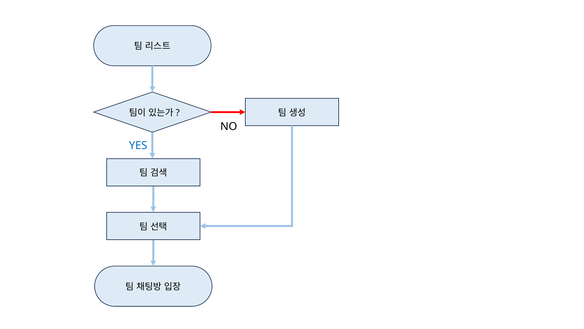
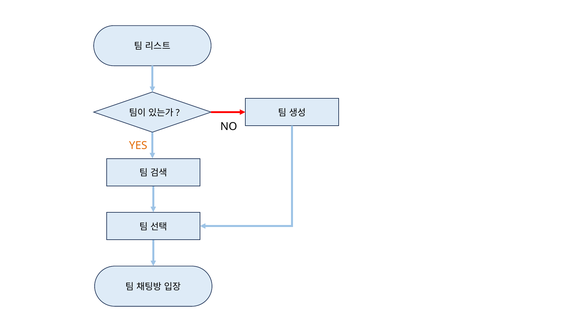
YES colour: blue -> orange (138, 145)
